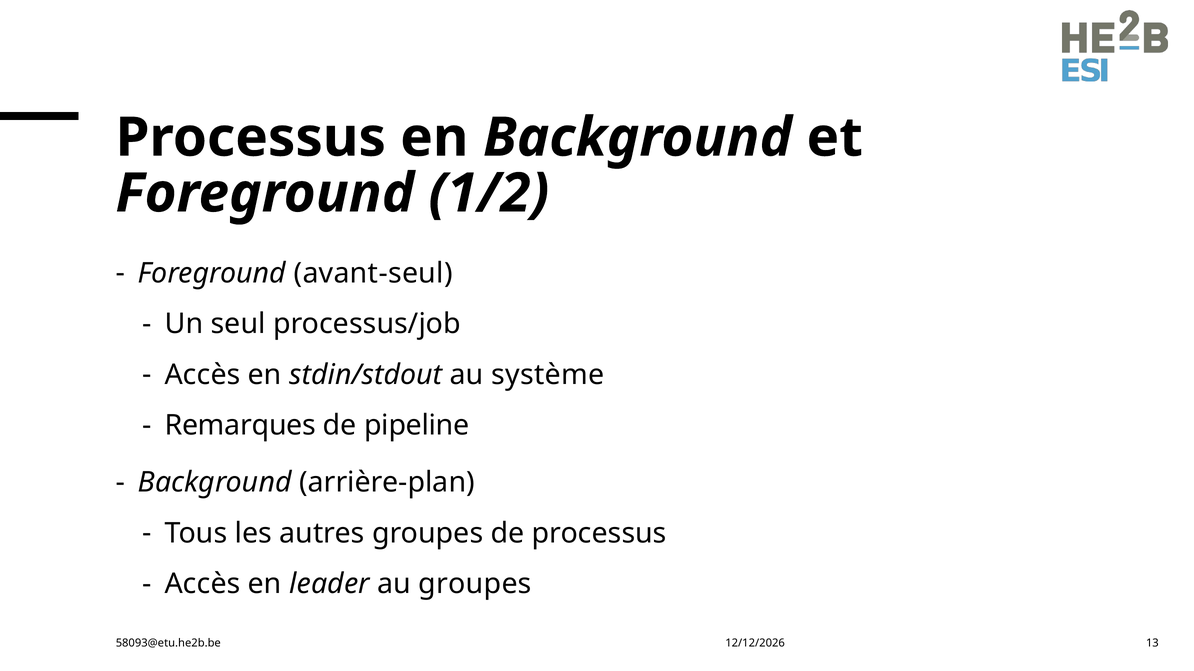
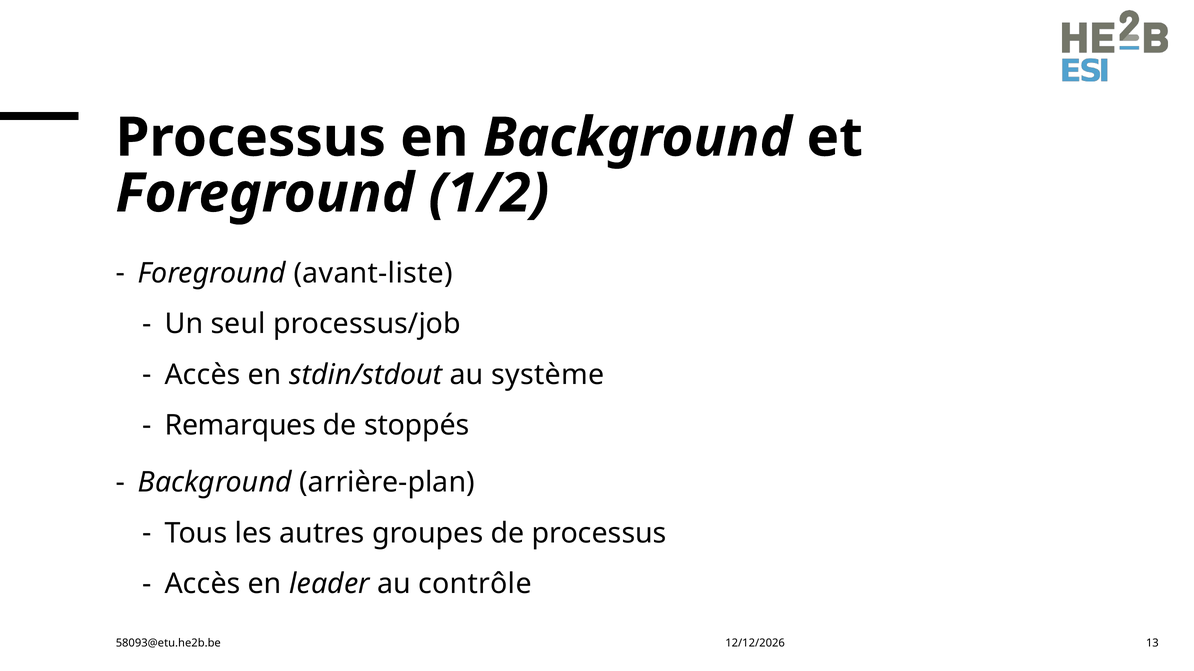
avant-seul: avant-seul -> avant-liste (373, 274)
pipeline: pipeline -> stoppés (417, 426)
au groupes: groupes -> contrôle (475, 584)
